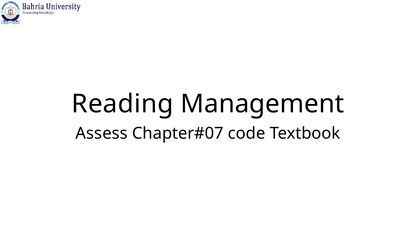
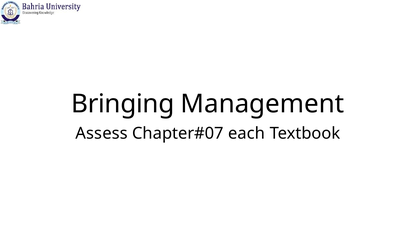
Reading: Reading -> Bringing (123, 104)
code: code -> each (247, 133)
